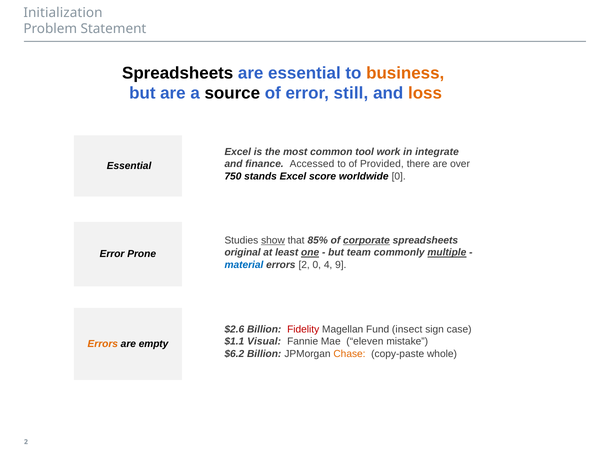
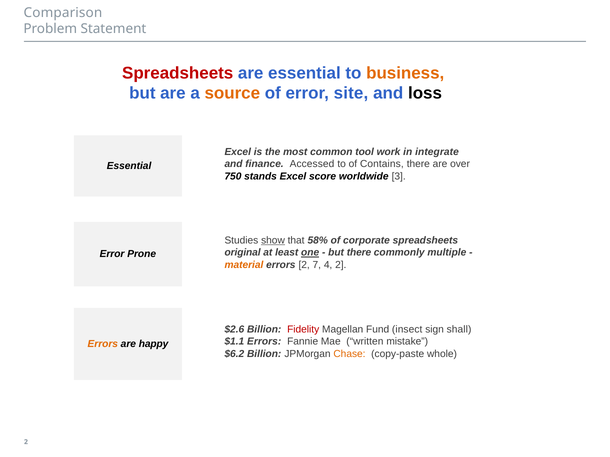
Initialization: Initialization -> Comparison (63, 13)
Spreadsheets colour: black -> red (178, 73)
source colour: black -> orange (232, 93)
still: still -> site (351, 93)
loss colour: orange -> black (425, 93)
Provided: Provided -> Contains (382, 164)
worldwide 0: 0 -> 3 (399, 176)
85%: 85% -> 58% (318, 241)
corporate underline: present -> none (366, 241)
but team: team -> there (359, 253)
multiple underline: present -> none (447, 253)
material colour: blue -> orange (244, 265)
2 0: 0 -> 7 (317, 265)
4 9: 9 -> 2 (341, 265)
case: case -> shall (459, 330)
$1.1 Visual: Visual -> Errors (264, 342)
eleven: eleven -> written (365, 342)
empty: empty -> happy (154, 344)
